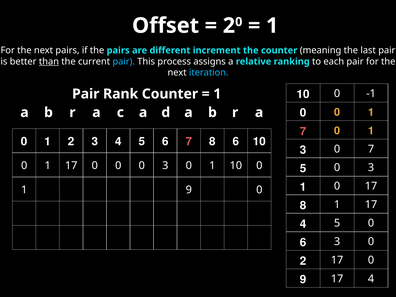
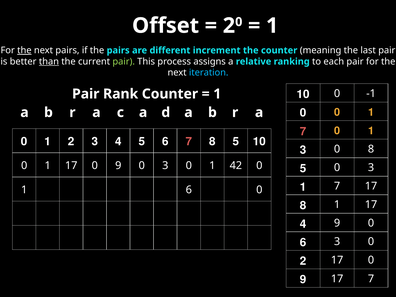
the underline: none -> present (24, 50)
pair colour: light blue -> light green (124, 62)
7 8 6: 6 -> 5 (236, 142)
0 7: 7 -> 8 (371, 149)
1 17 0 0: 0 -> 9 (118, 166)
0 1 10: 10 -> 42 (236, 166)
0: 0 -> 7 (337, 186)
1 9: 9 -> 6 (189, 190)
5: 5 -> 9 (337, 223)
9 17 4: 4 -> 7 (371, 279)
